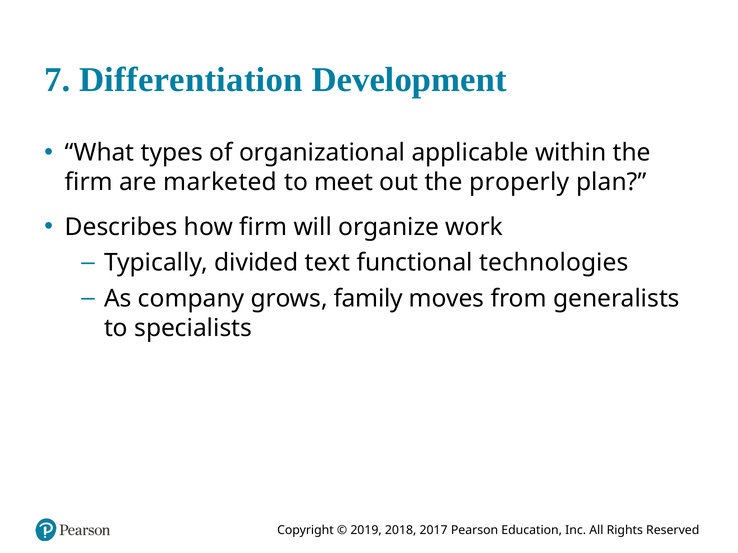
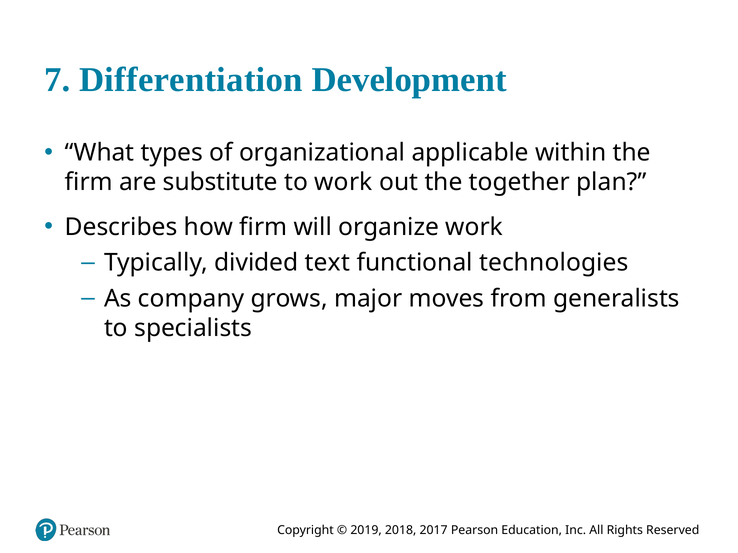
marketed: marketed -> substitute (220, 183)
to meet: meet -> work (343, 183)
properly: properly -> together (519, 183)
family: family -> major (368, 299)
